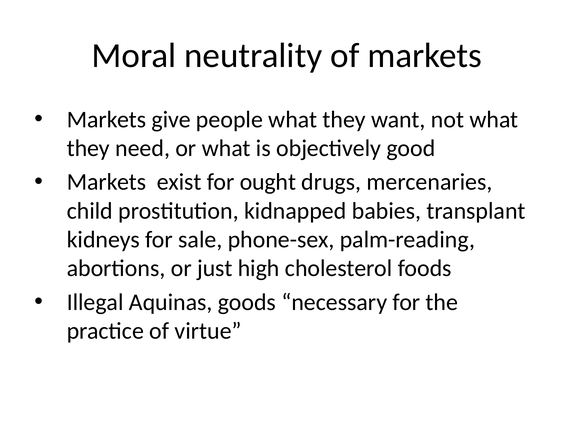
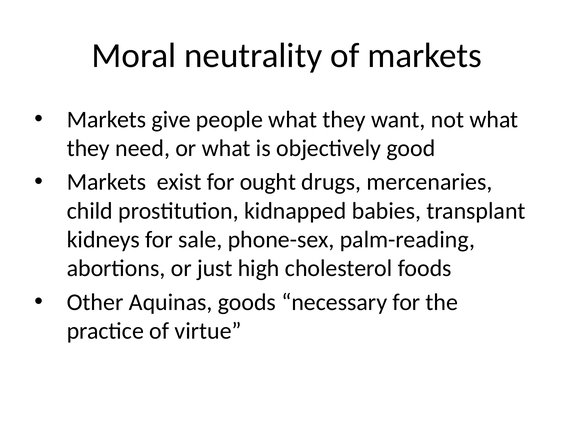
Illegal: Illegal -> Other (95, 302)
